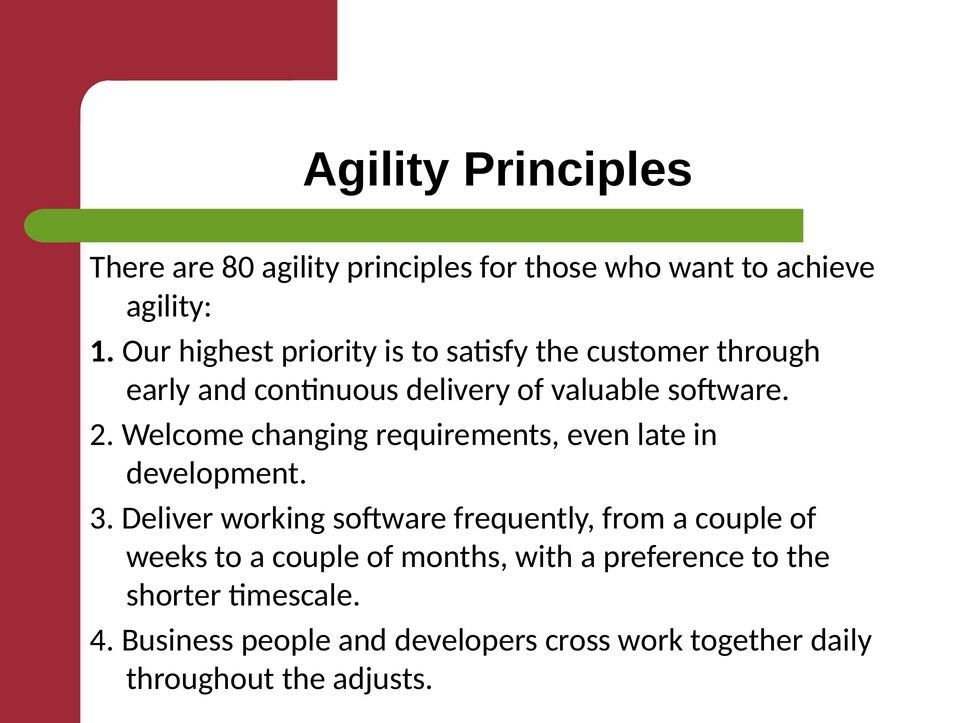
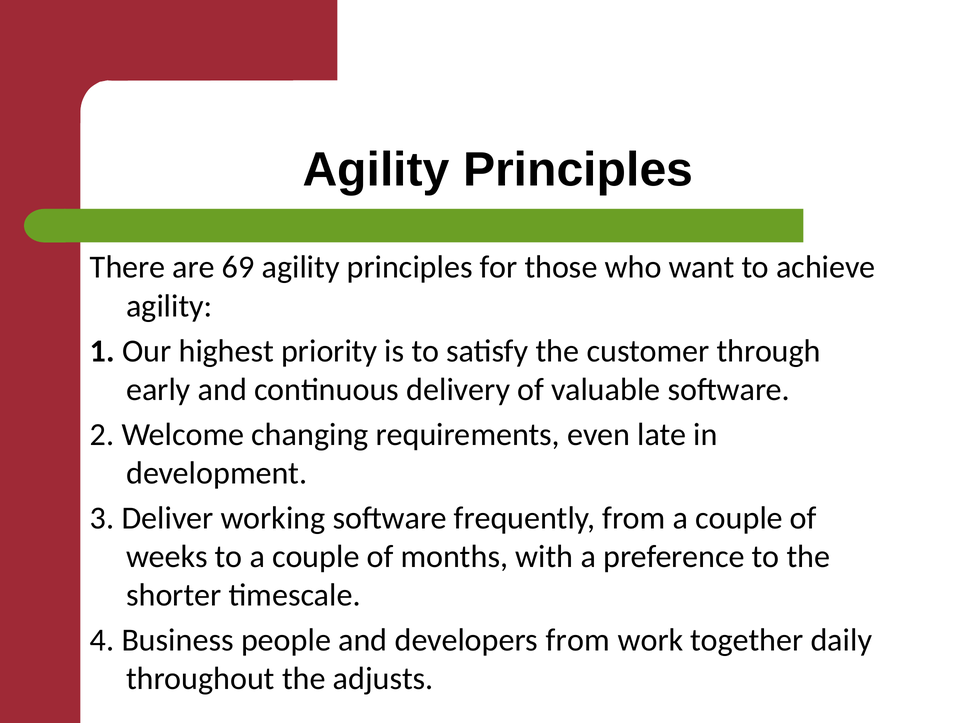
80: 80 -> 69 (238, 267)
developers cross: cross -> from (578, 640)
